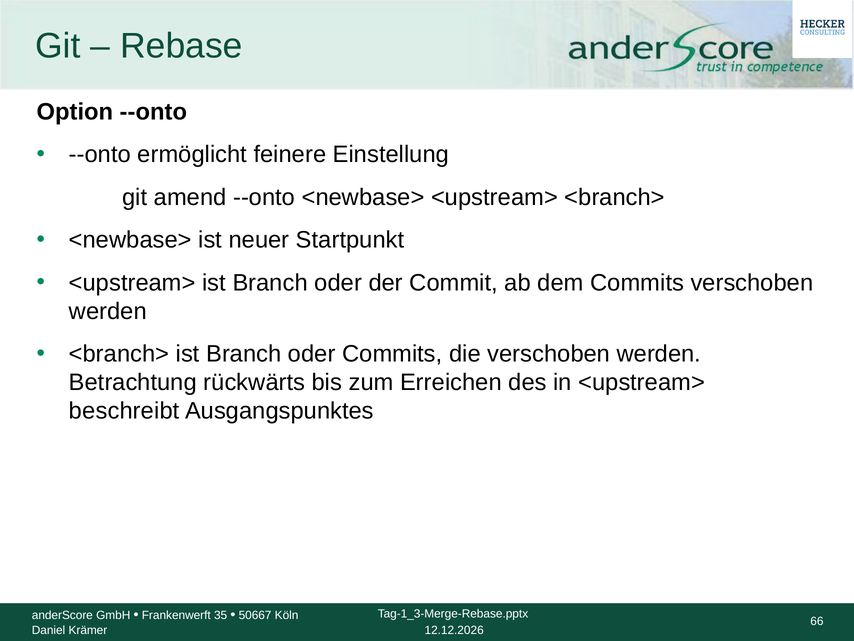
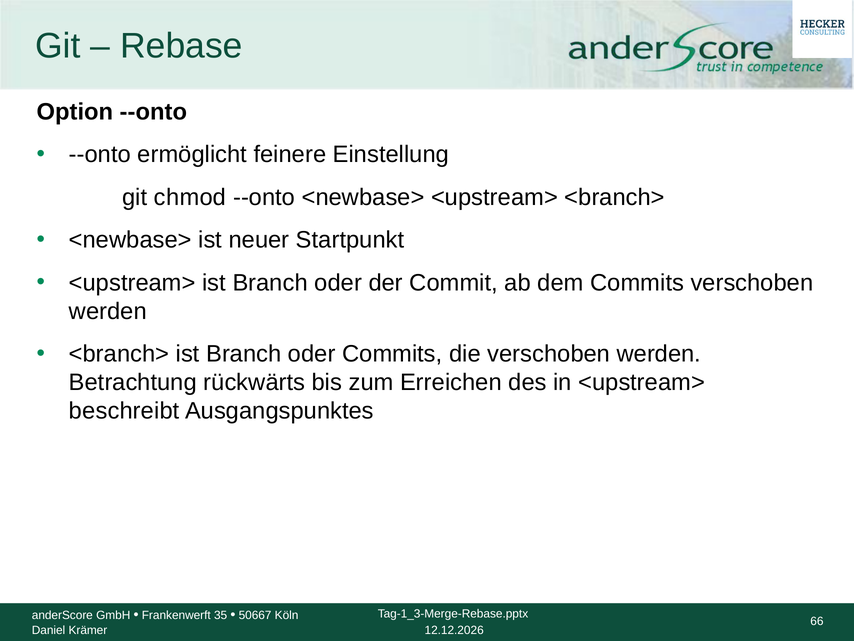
amend: amend -> chmod (190, 197)
